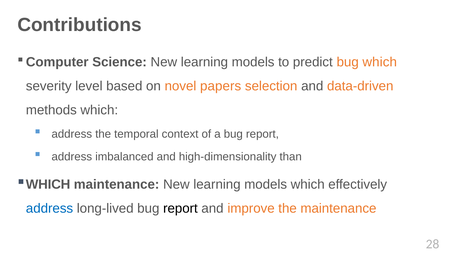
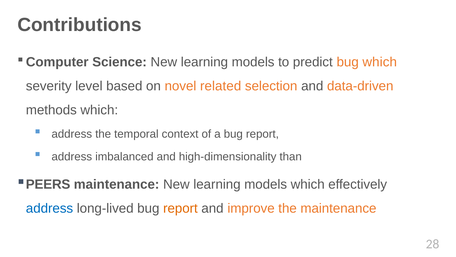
papers: papers -> related (221, 86)
WHICH: WHICH -> PEERS (48, 184)
report colour: black -> orange (180, 208)
